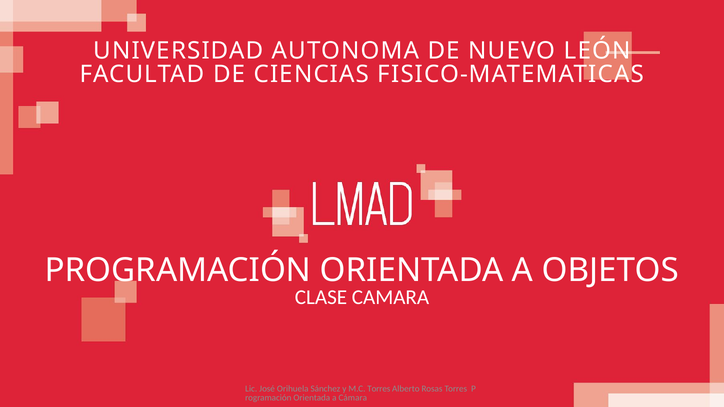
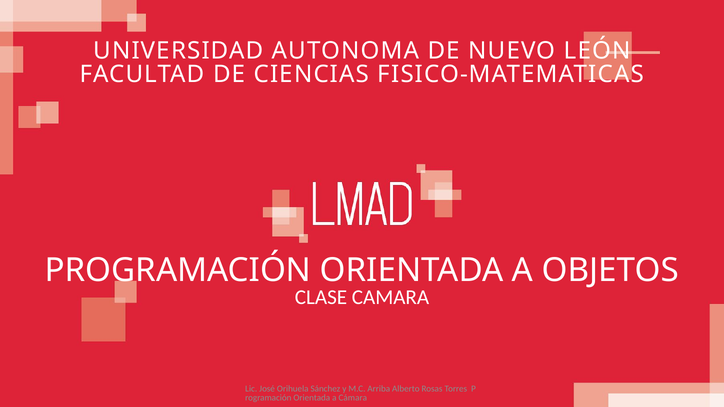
M.C Torres: Torres -> Arriba (379, 389)
